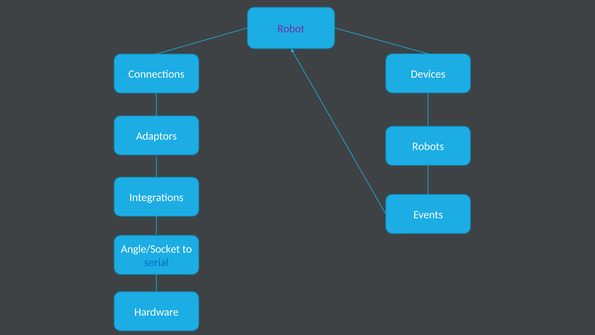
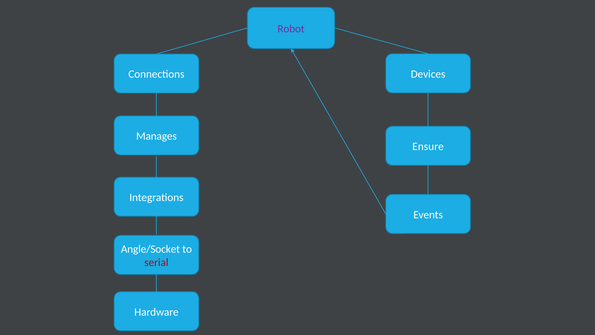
Adaptors: Adaptors -> Manages (156, 136)
Robots: Robots -> Ensure (428, 146)
serial colour: blue -> red (156, 262)
